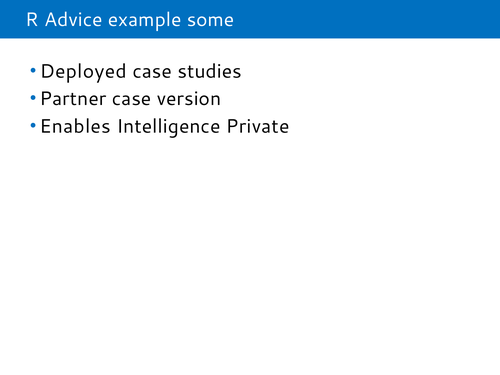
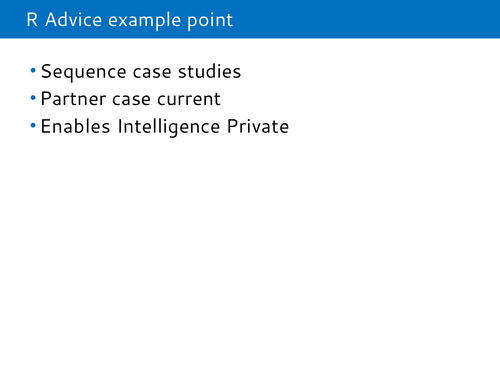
some: some -> point (210, 20)
Deployed: Deployed -> Sequence (83, 71)
version: version -> current (189, 99)
